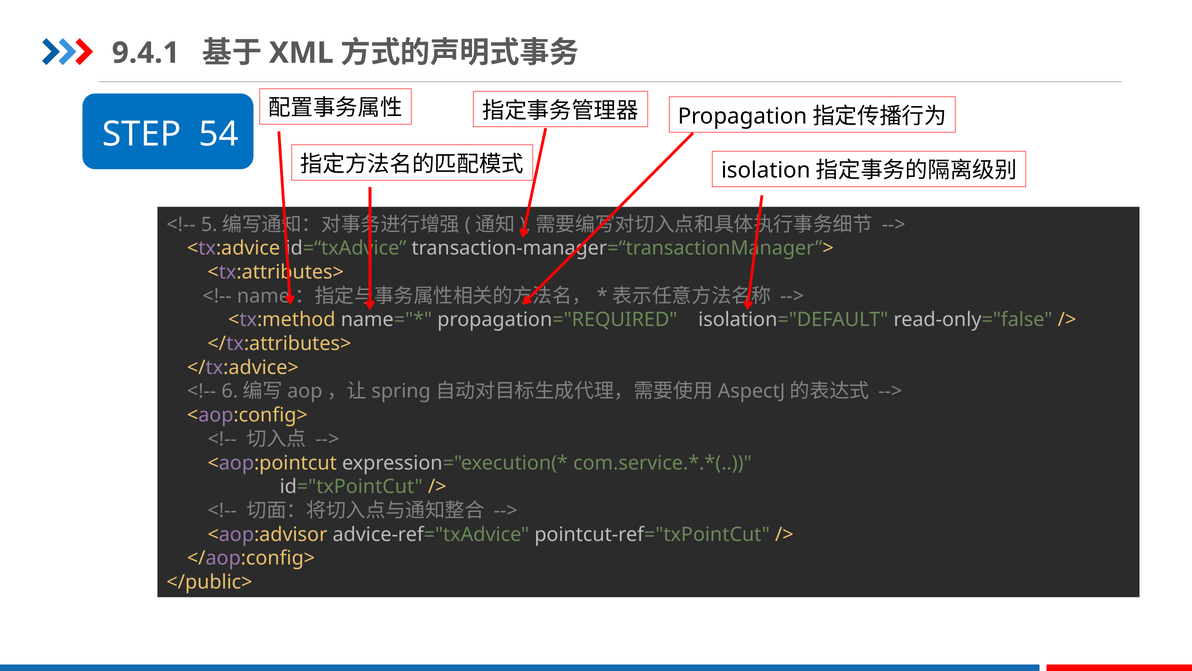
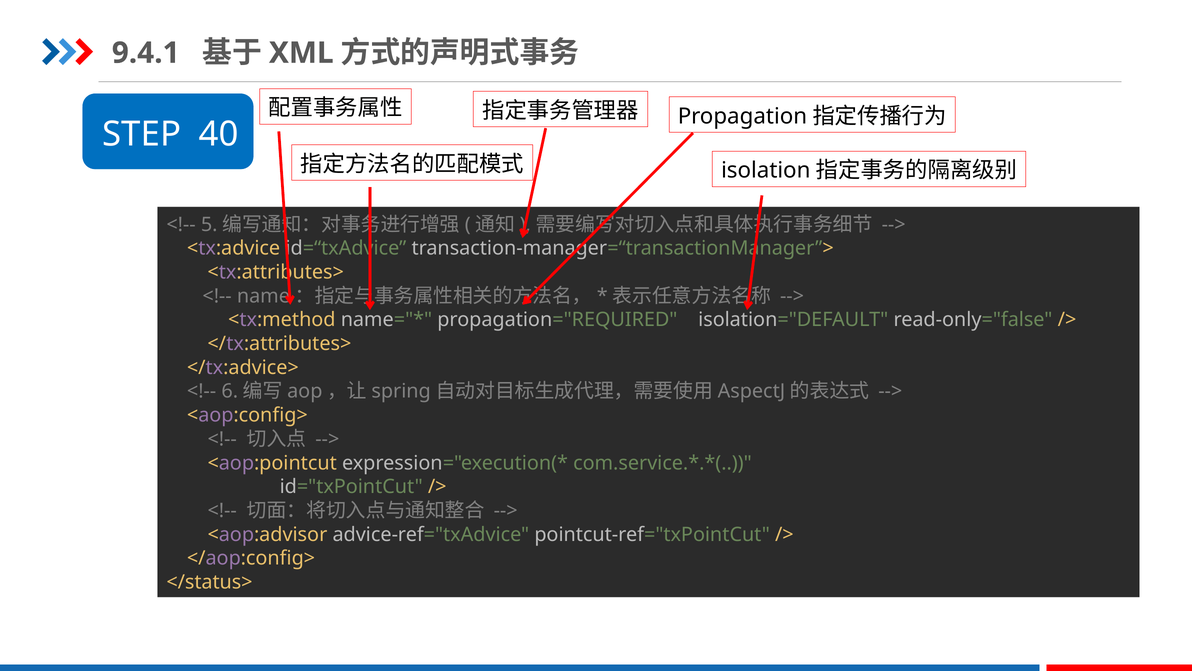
54: 54 -> 40 (219, 134)
</public>: </public> -> </status> (209, 582)
